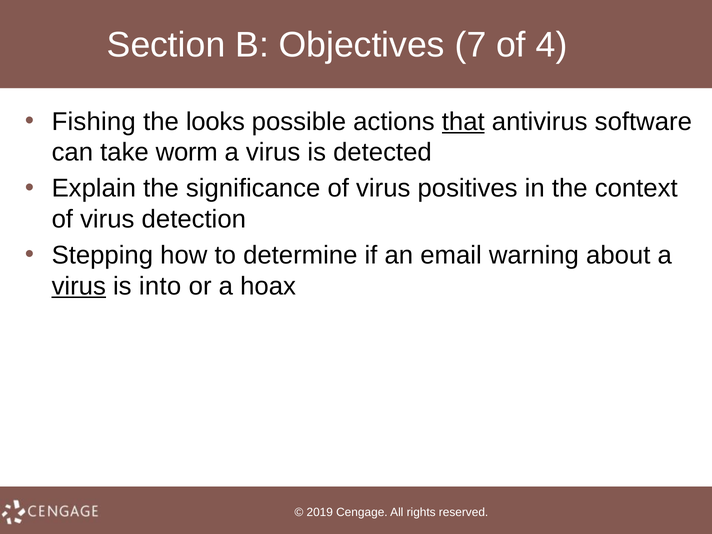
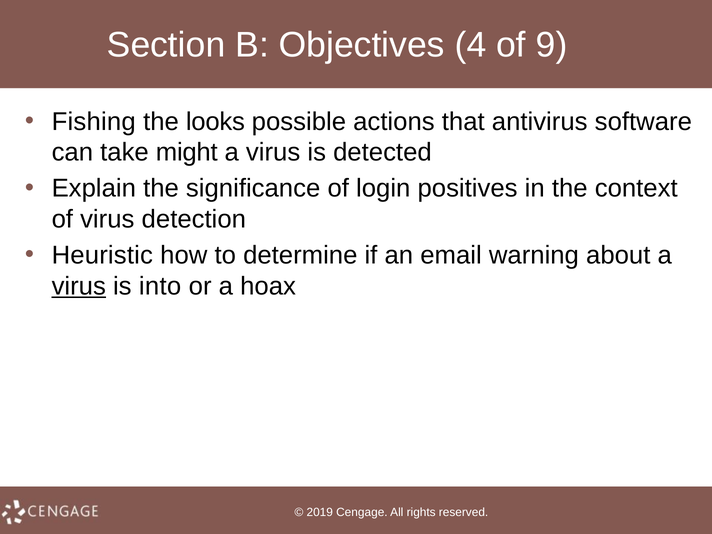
7: 7 -> 4 (470, 45)
4: 4 -> 9 (552, 45)
that underline: present -> none (463, 122)
worm: worm -> might (187, 152)
significance of virus: virus -> login (383, 188)
Stepping: Stepping -> Heuristic (102, 255)
